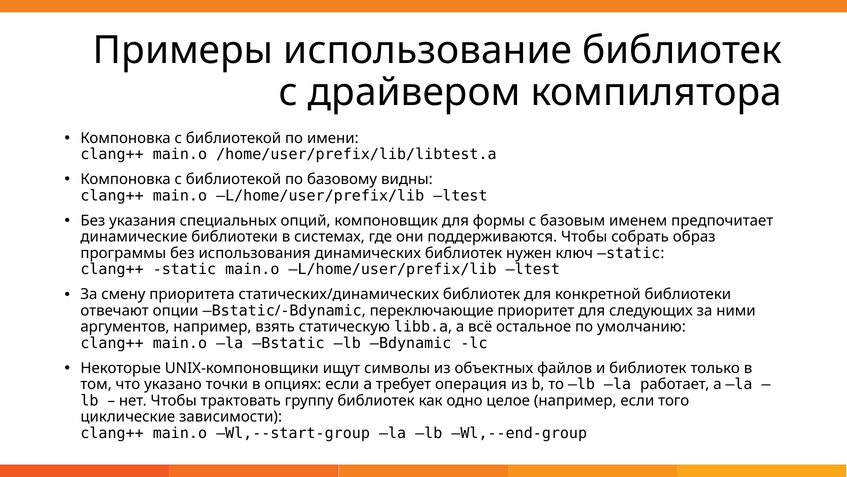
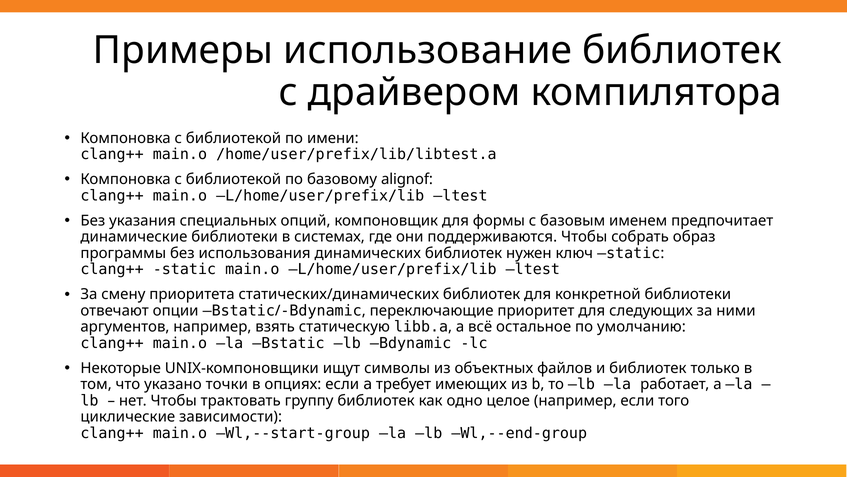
видны: видны -> alignof (407, 179)
операция: операция -> имеющих (471, 384)
